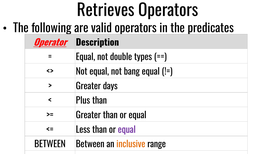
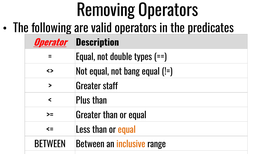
Retrieves: Retrieves -> Removing (106, 11)
days: days -> staff (110, 87)
equal colour: purple -> orange (127, 130)
